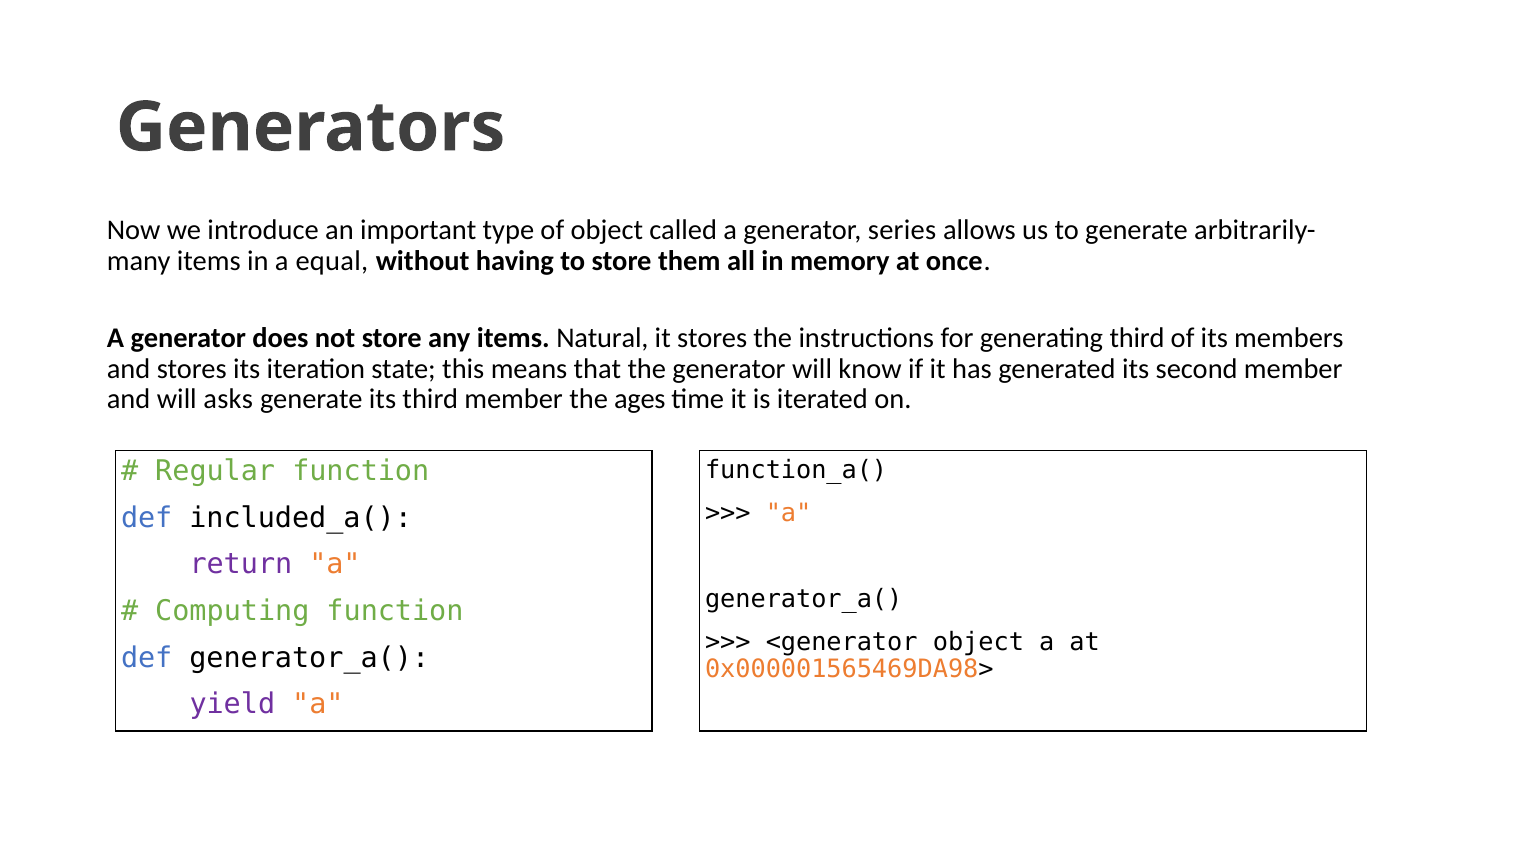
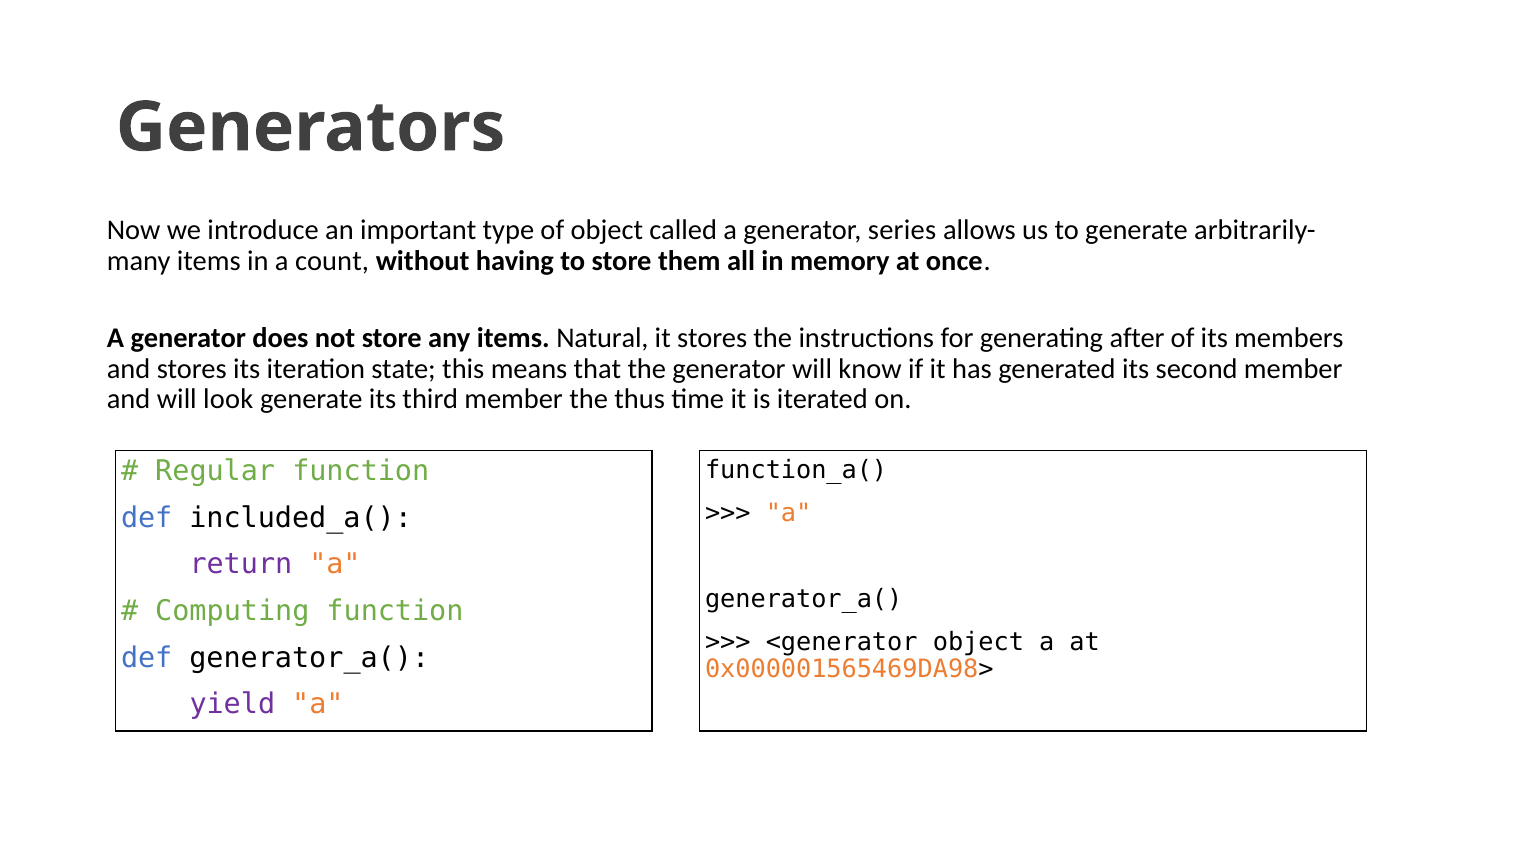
equal: equal -> count (332, 261)
generating third: third -> after (1137, 338)
asks: asks -> look (228, 400)
ages: ages -> thus (640, 400)
